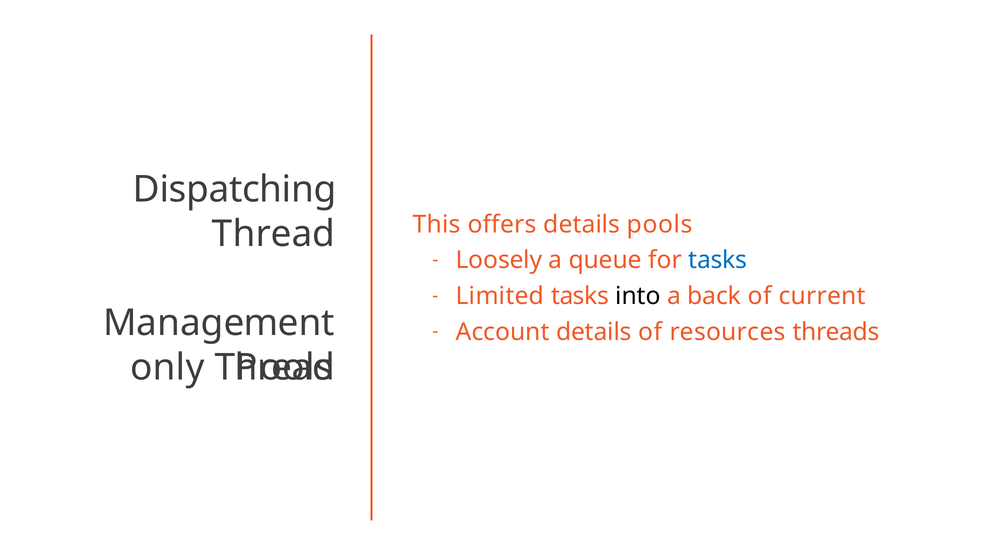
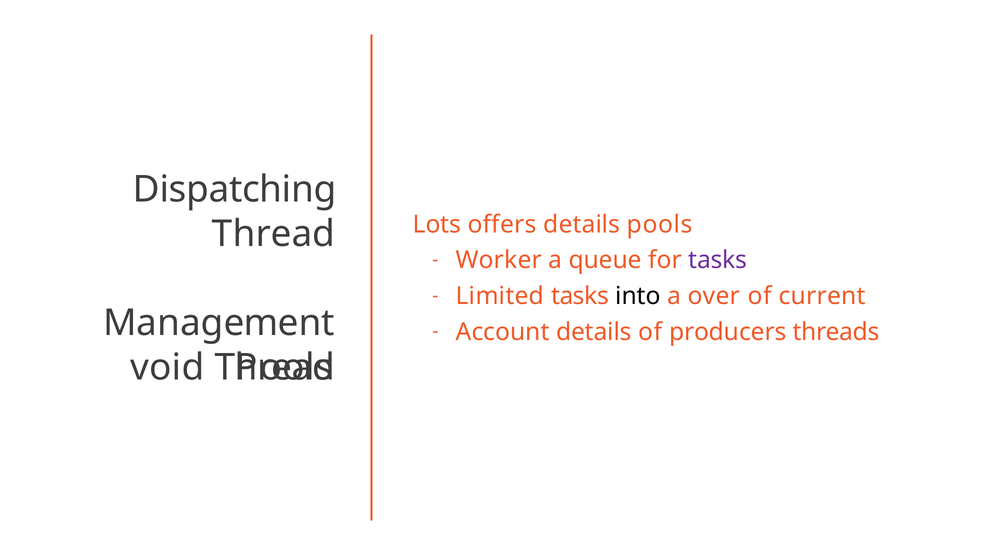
This: This -> Lots (437, 224)
Loosely: Loosely -> Worker (499, 260)
tasks colour: blue -> purple (718, 260)
back: back -> over (714, 296)
resources: resources -> producers (728, 332)
only: only -> void (167, 367)
